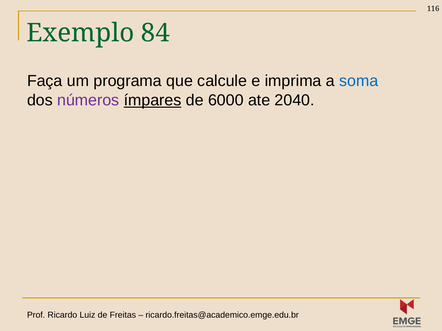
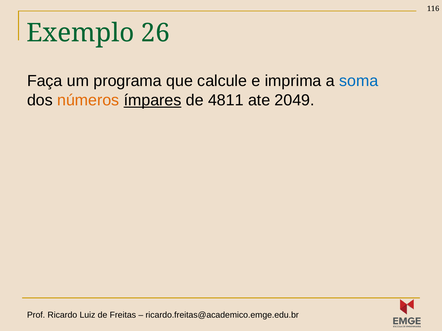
84: 84 -> 26 (155, 33)
números colour: purple -> orange (88, 100)
6000: 6000 -> 4811 (226, 100)
2040: 2040 -> 2049 (295, 100)
